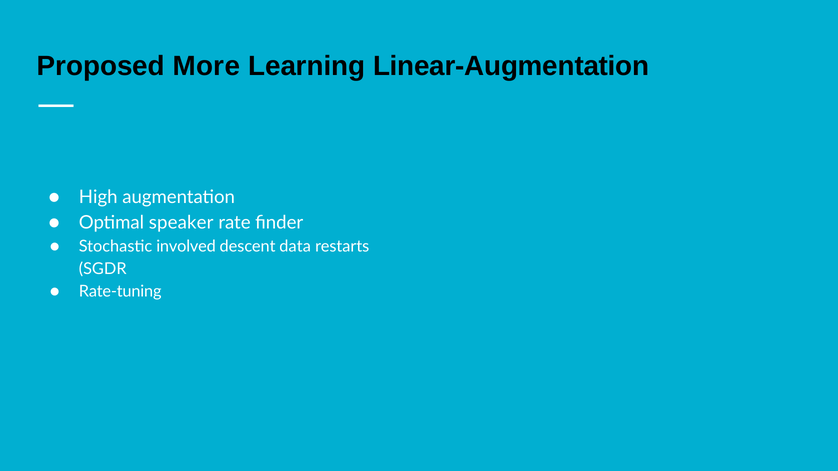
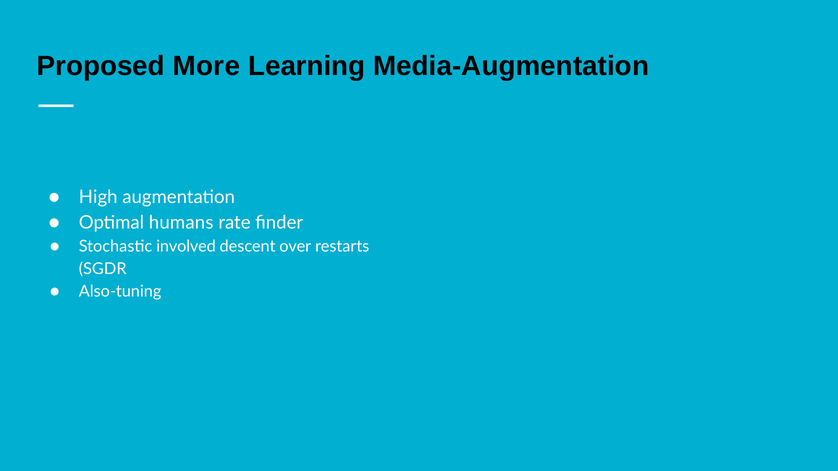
Linear-Augmentation: Linear-Augmentation -> Media-Augmentation (511, 66)
speaker: speaker -> humans (181, 223)
data: data -> over (295, 247)
Rate‑tuning: Rate‑tuning -> Also‑tuning (120, 292)
